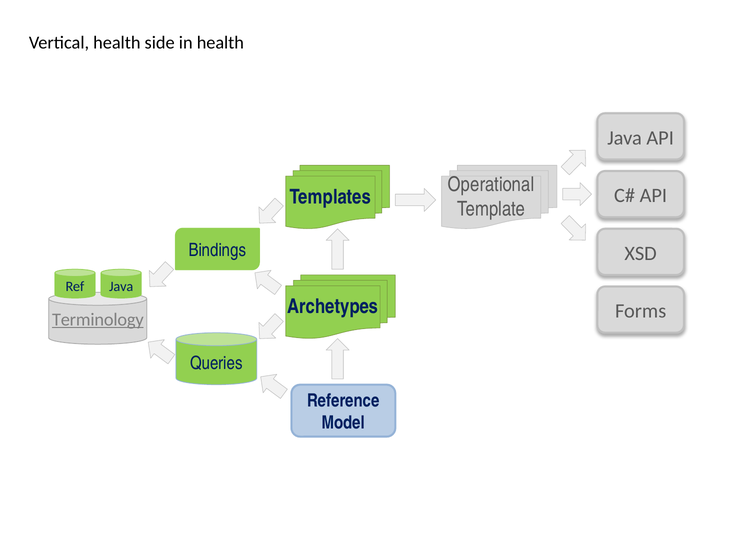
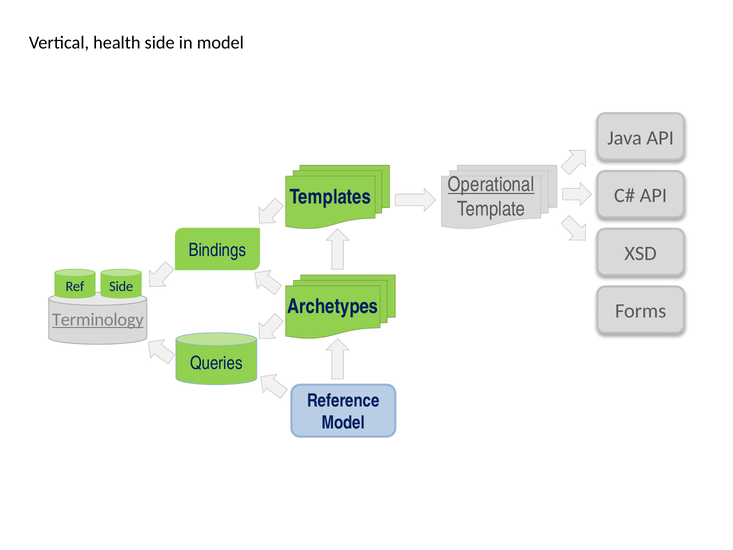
in health: health -> model (220, 43)
Operational underline: none -> present (491, 185)
Ref Java: Java -> Side (121, 286)
